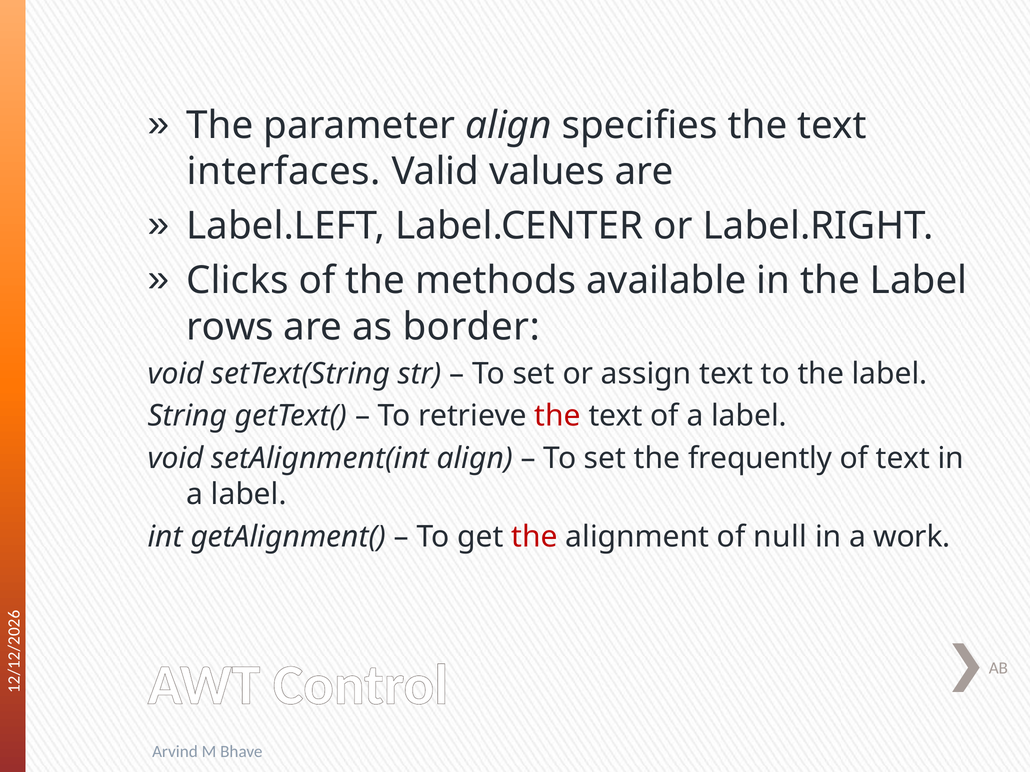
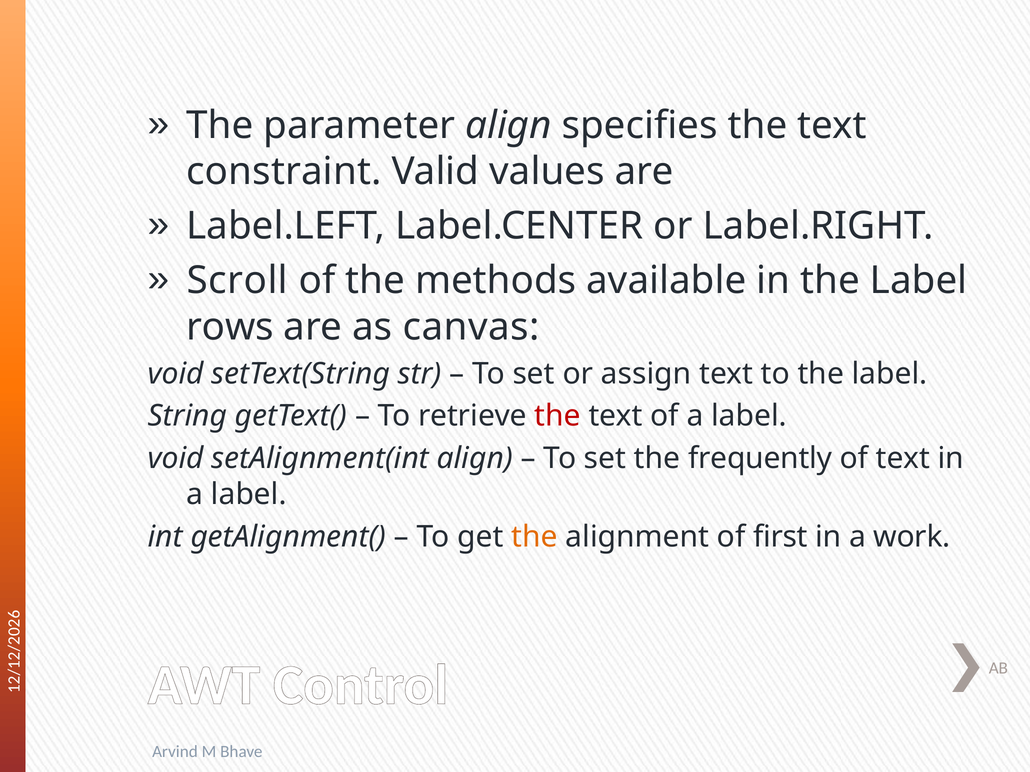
interfaces: interfaces -> constraint (284, 172)
Clicks: Clicks -> Scroll (237, 281)
border: border -> canvas (471, 327)
the colour: red -> orange (534, 537)
null: null -> first (780, 537)
